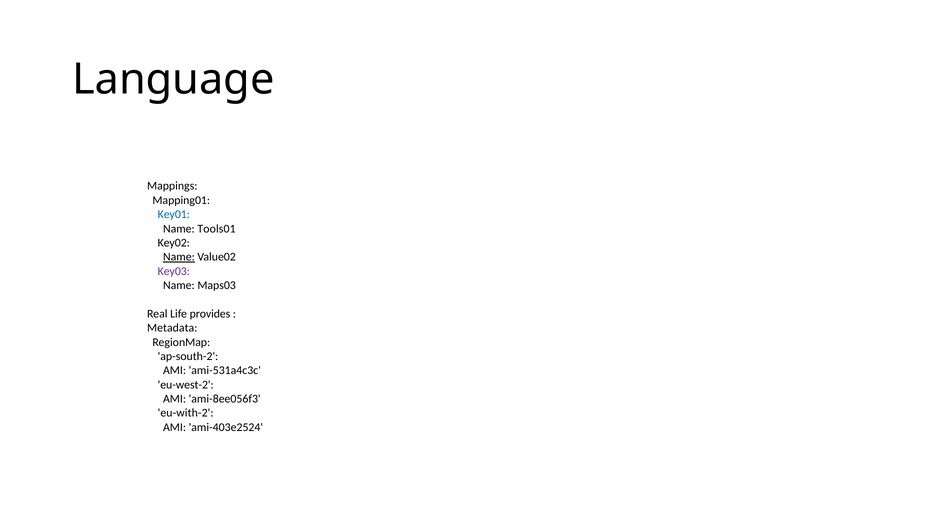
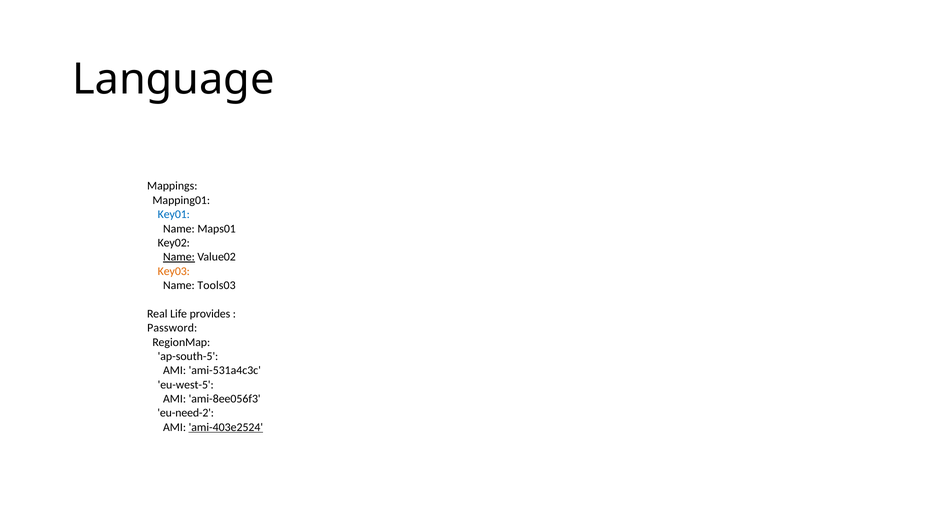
Tools01: Tools01 -> Maps01 (217, 229)
Key03 colour: purple -> orange (174, 271)
Maps03: Maps03 -> Tools03 (217, 285)
Metadata: Metadata -> Password (172, 328)
ap-south-2: ap-south-2 -> ap-south-5 (188, 356)
eu-west-2: eu-west-2 -> eu-west-5 (186, 385)
eu-with-2: eu-with-2 -> eu-need-2 (186, 413)
ami-403e2524 underline: none -> present (226, 427)
